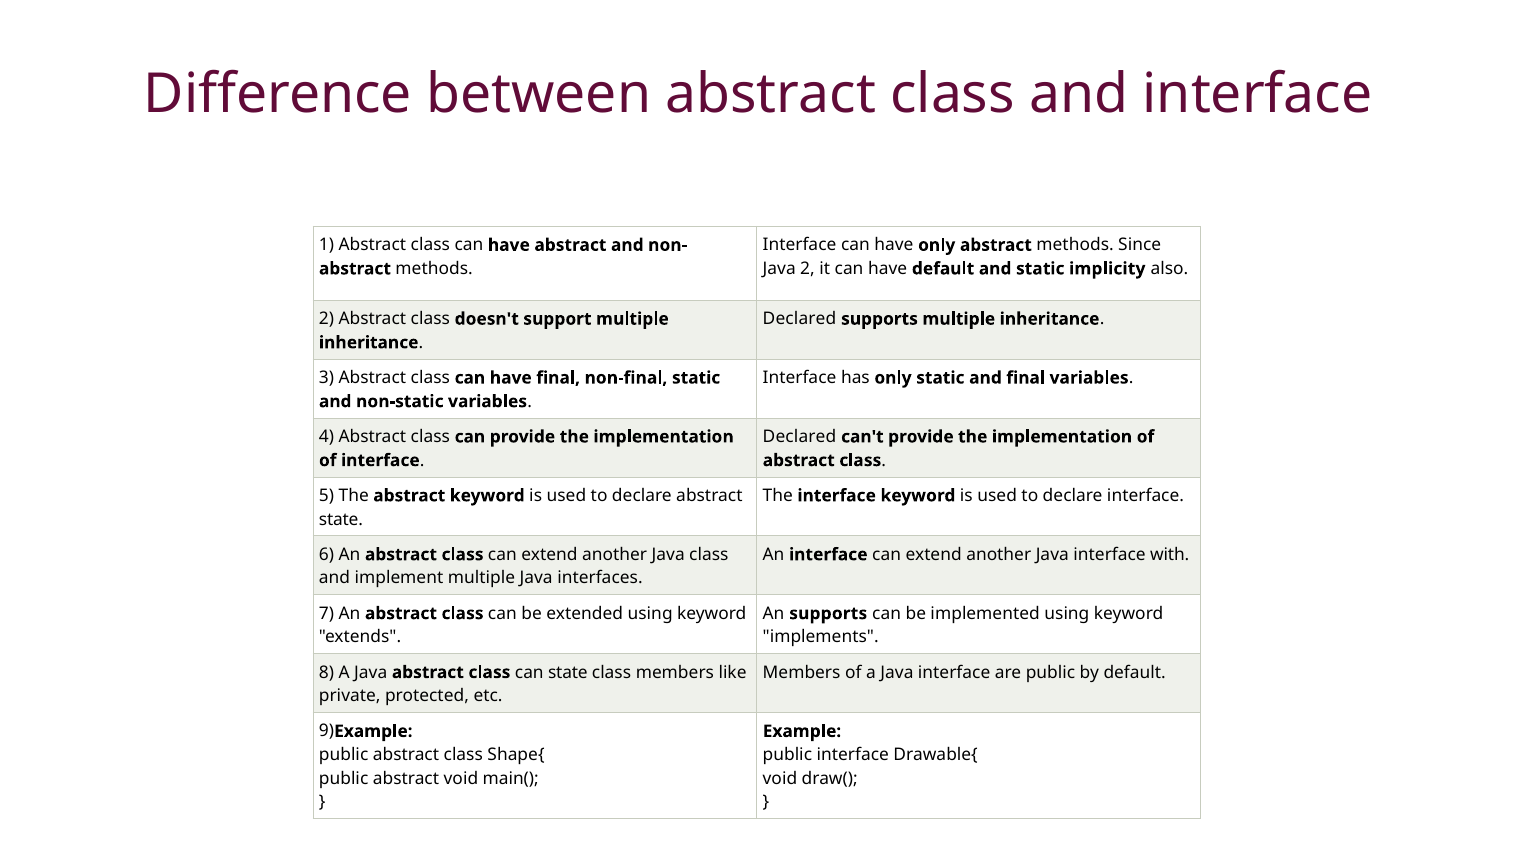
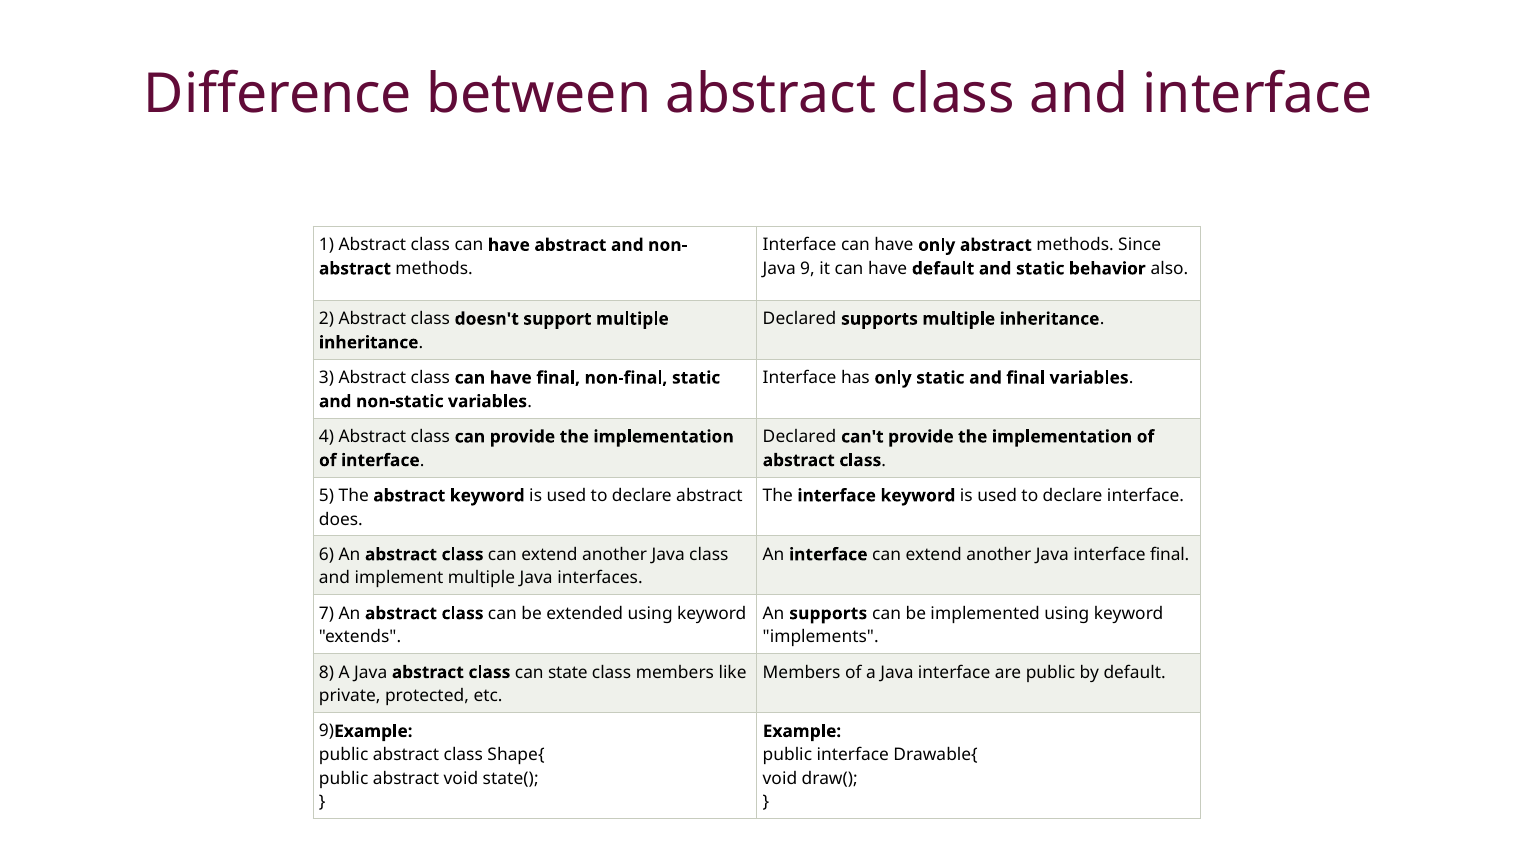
Java 2: 2 -> 9 (807, 269)
implicity: implicity -> behavior (1107, 269)
state: state -> does (341, 519)
interface with: with -> final (1170, 554)
main(: main( -> state( (511, 778)
